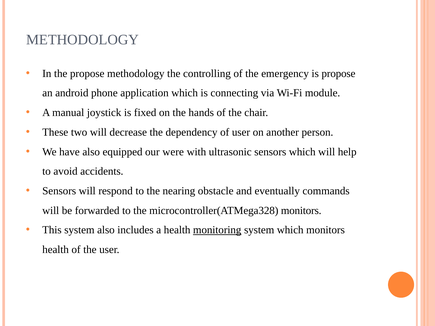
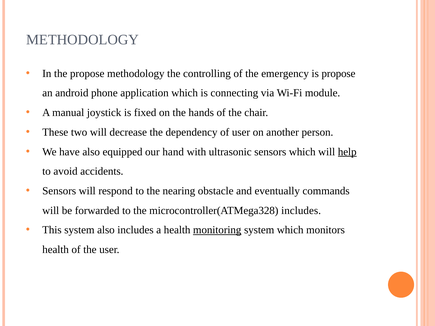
were: were -> hand (173, 152)
help underline: none -> present (347, 152)
microcontroller(ATMega328 monitors: monitors -> includes (301, 211)
